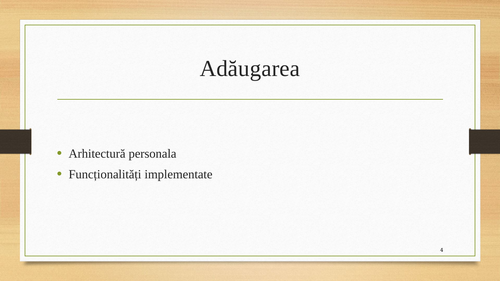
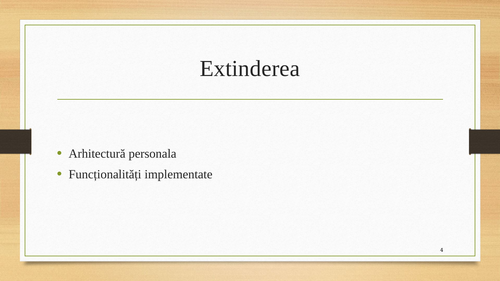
Adăugarea: Adăugarea -> Extinderea (250, 69)
